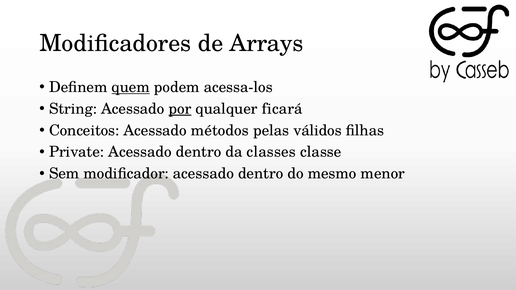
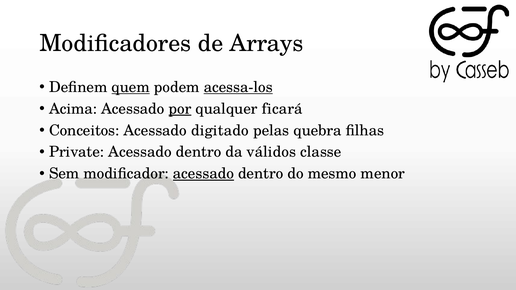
acessa-los underline: none -> present (238, 87)
String: String -> Acima (73, 109)
métodos: métodos -> digitado (220, 131)
válidos: válidos -> quebra (317, 131)
classes: classes -> válidos (271, 152)
acessado underline: none -> present (203, 174)
